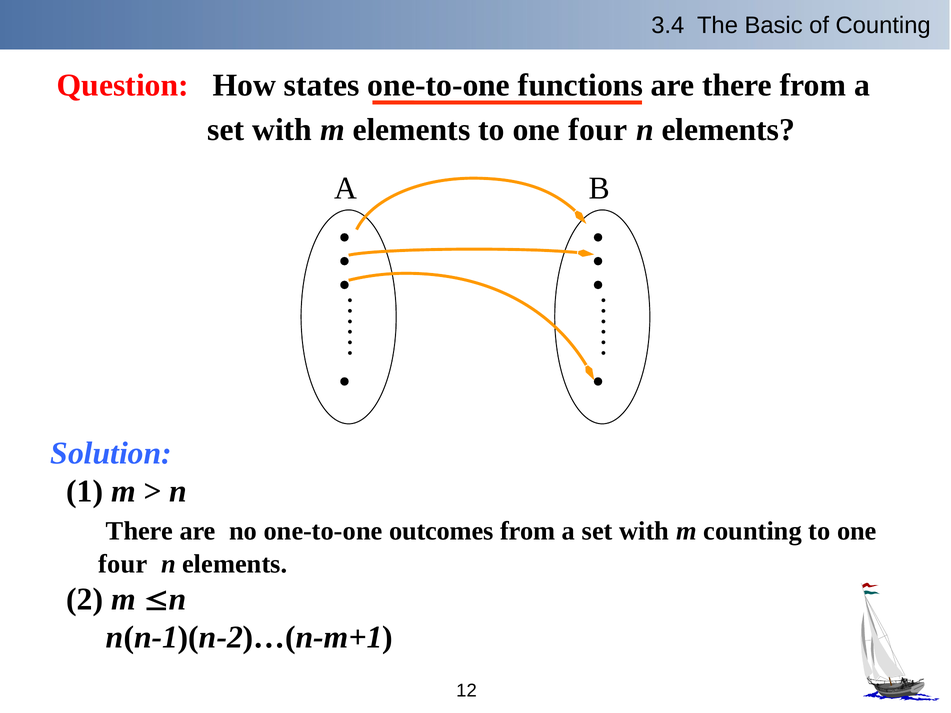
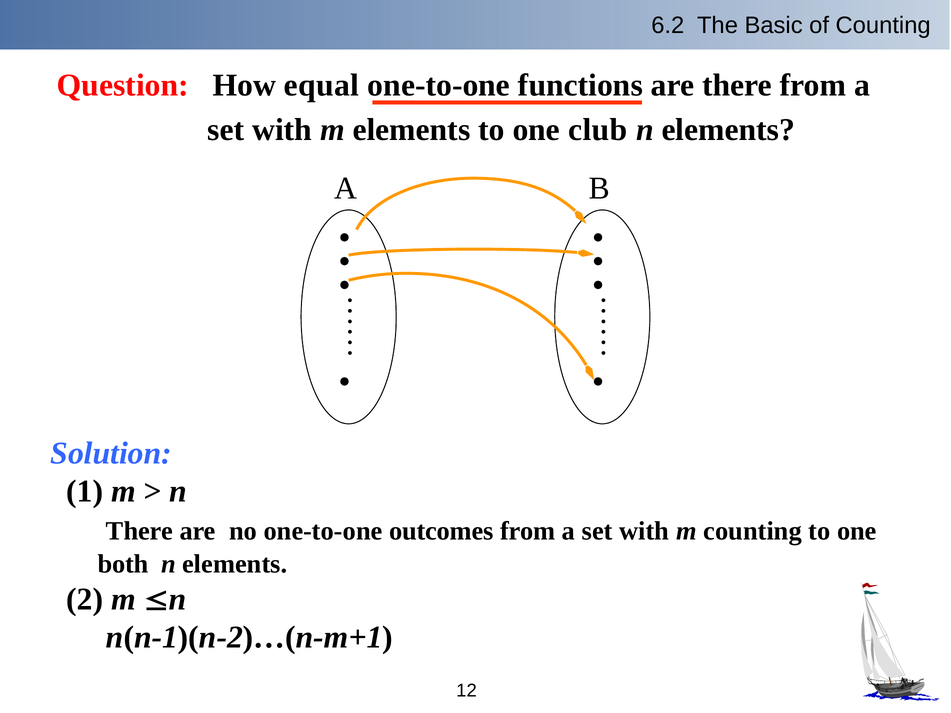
3.4: 3.4 -> 6.2 (668, 25)
states: states -> equal (322, 85)
elements to one four: four -> club (598, 130)
four: four -> both (123, 564)
